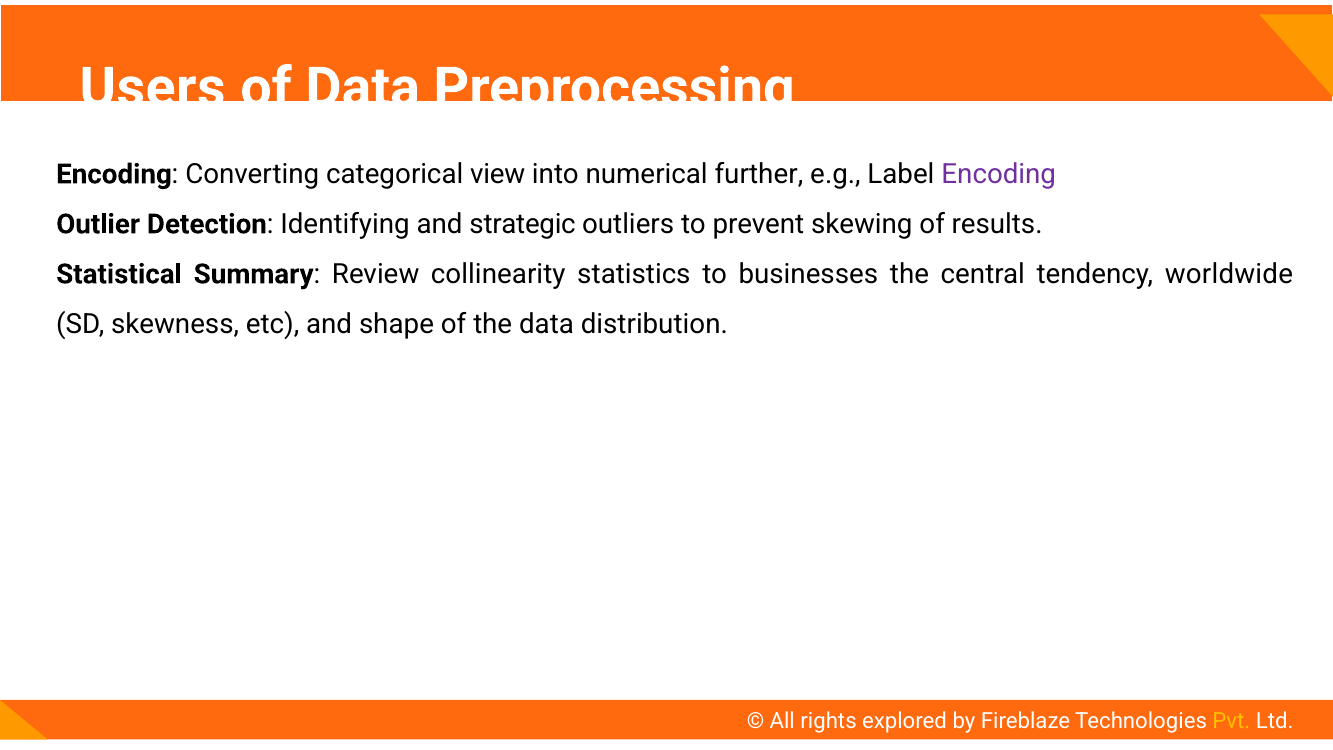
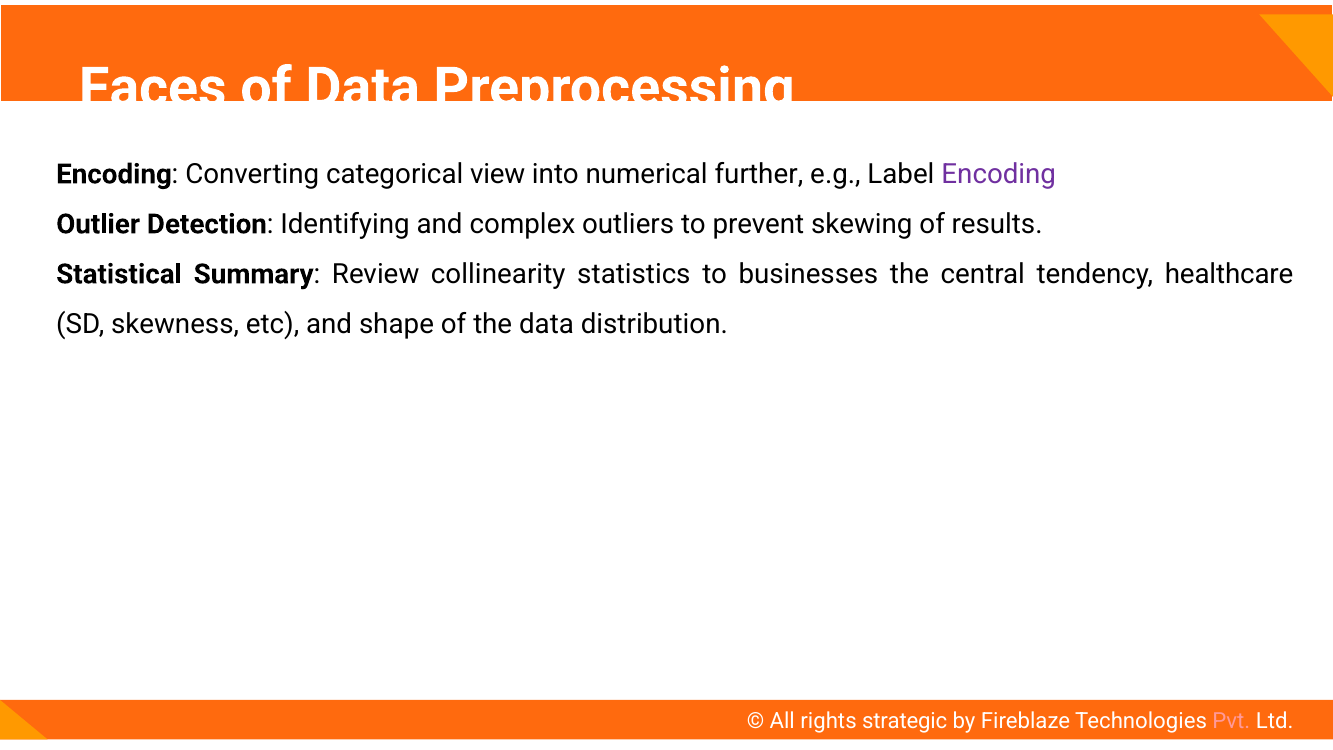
Users: Users -> Faces (153, 88)
strategic: strategic -> complex (522, 224)
worldwide: worldwide -> healthcare (1229, 274)
explored: explored -> strategic (905, 721)
Pvt colour: yellow -> pink (1231, 721)
